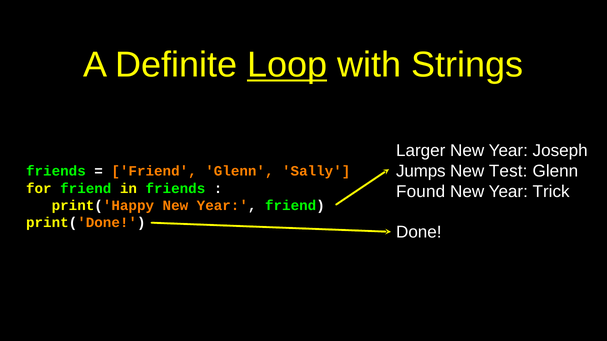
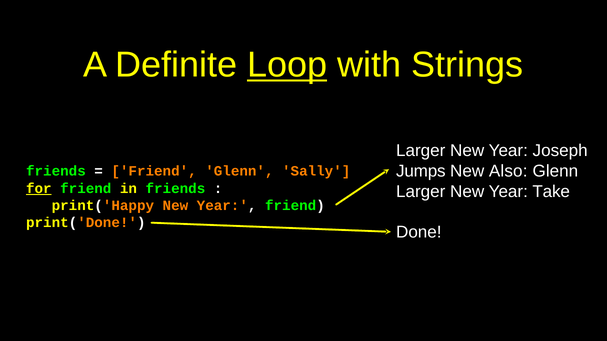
Test: Test -> Also (508, 171)
for underline: none -> present (39, 189)
Found: Found -> Larger (421, 192)
Trick: Trick -> Take (551, 192)
